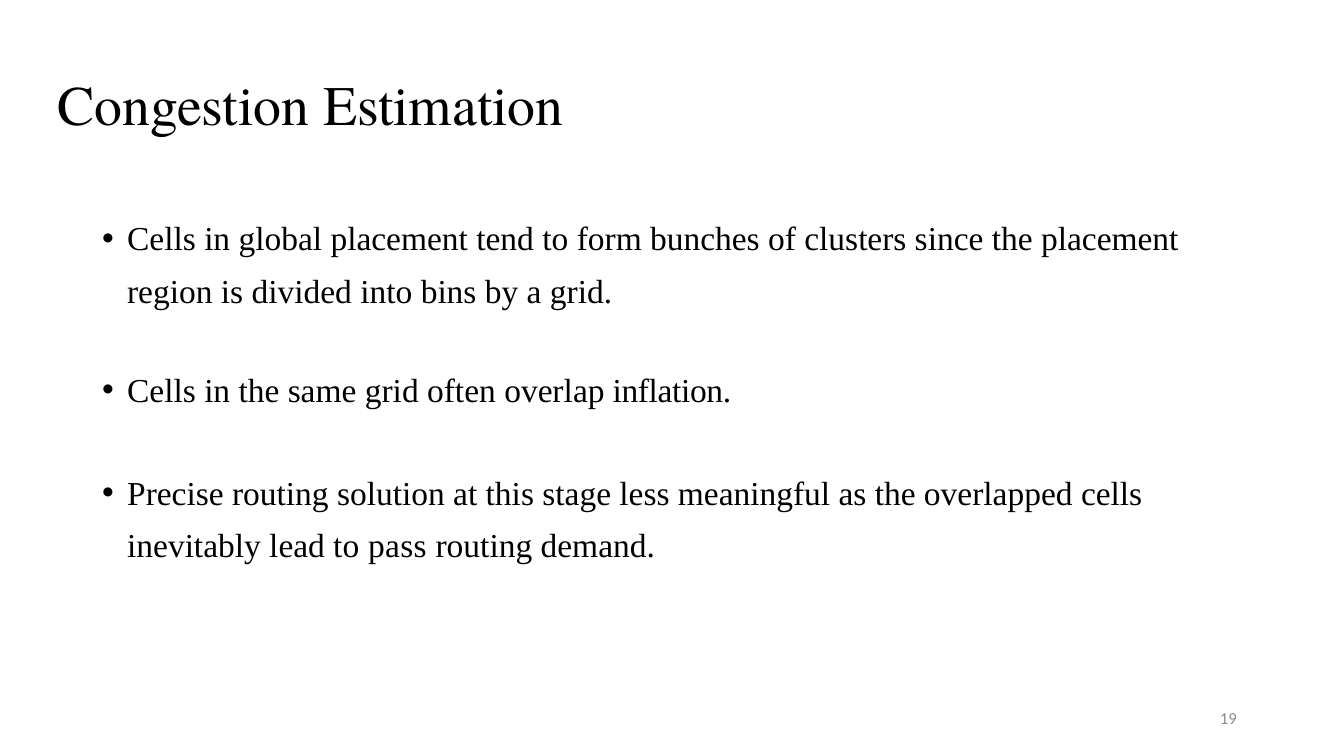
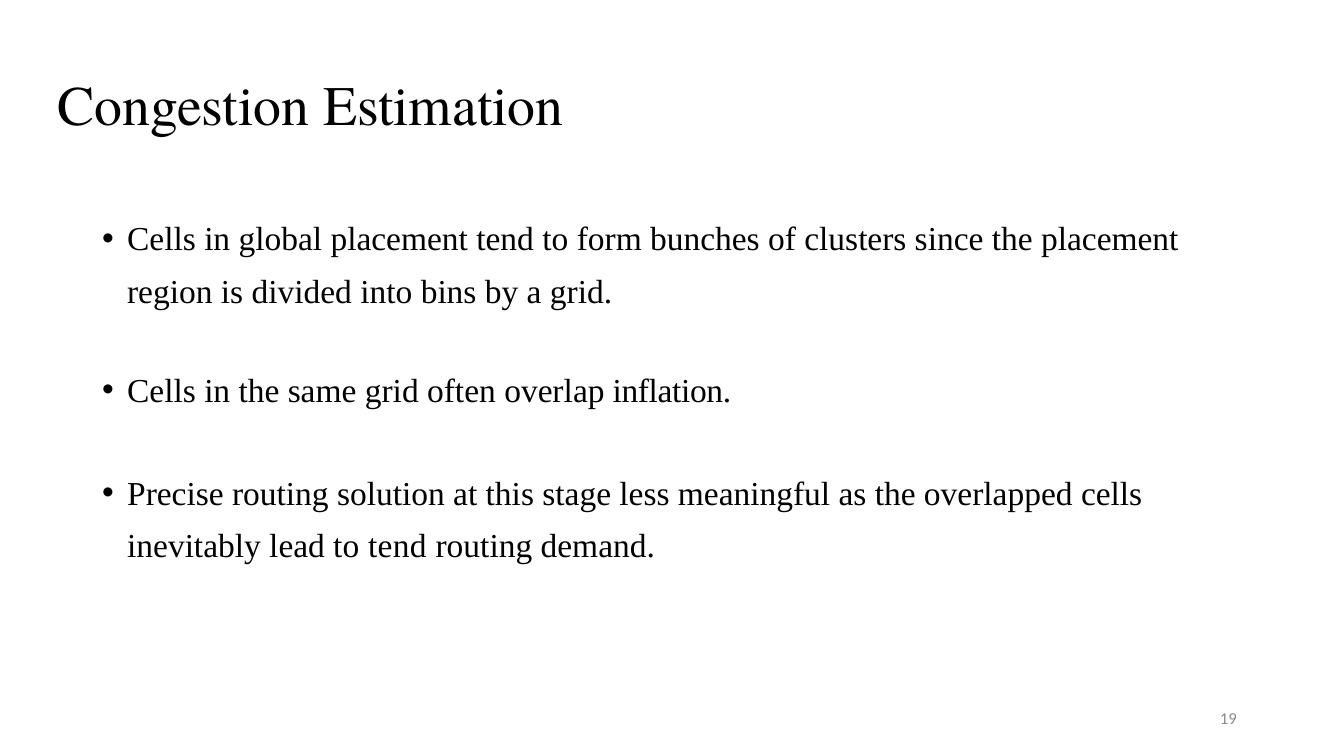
to pass: pass -> tend (397, 547)
